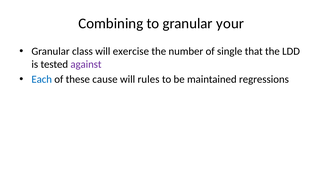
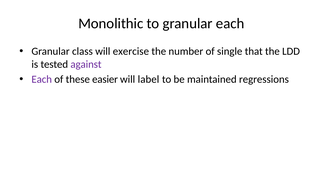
Combining: Combining -> Monolithic (111, 23)
granular your: your -> each (230, 23)
Each colour: blue -> purple (42, 79)
cause: cause -> easier (105, 79)
rules: rules -> label (149, 79)
